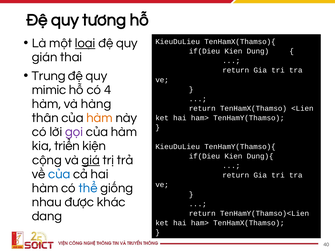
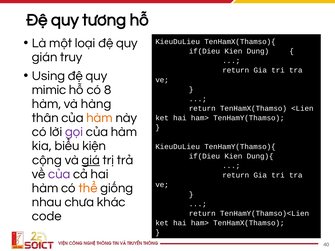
loại underline: present -> none (85, 43)
thai: thai -> truy (71, 57)
Trung: Trung -> Using (49, 76)
4: 4 -> 8 (108, 90)
triển: triển -> biểu (67, 146)
của colour: blue -> purple (59, 174)
thể colour: blue -> orange (88, 188)
được: được -> chưa (79, 202)
dang: dang -> code (47, 216)
